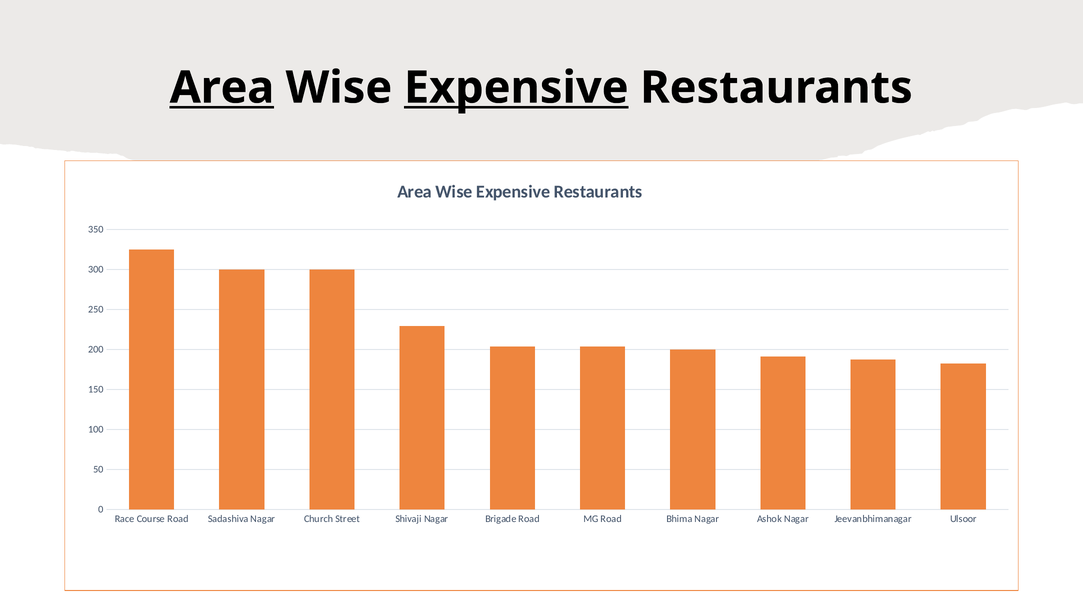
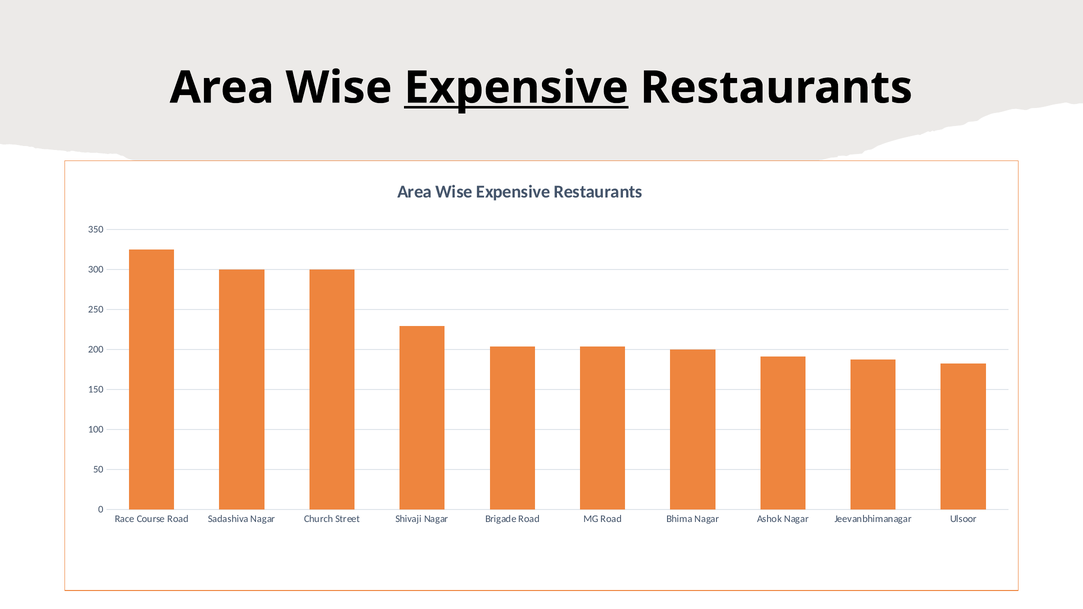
Area underline: present -> none (222, 88)
